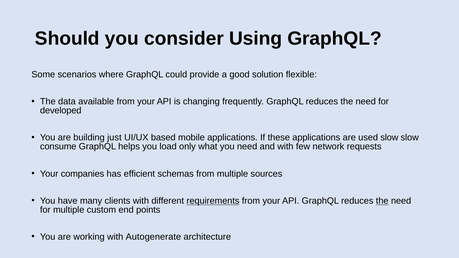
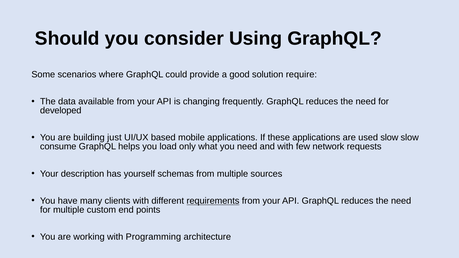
flexible: flexible -> require (301, 75)
companies: companies -> description (83, 174)
efficient: efficient -> yourself (139, 174)
the underline: present -> none (382, 201)
Autogenerate: Autogenerate -> Programming (153, 237)
